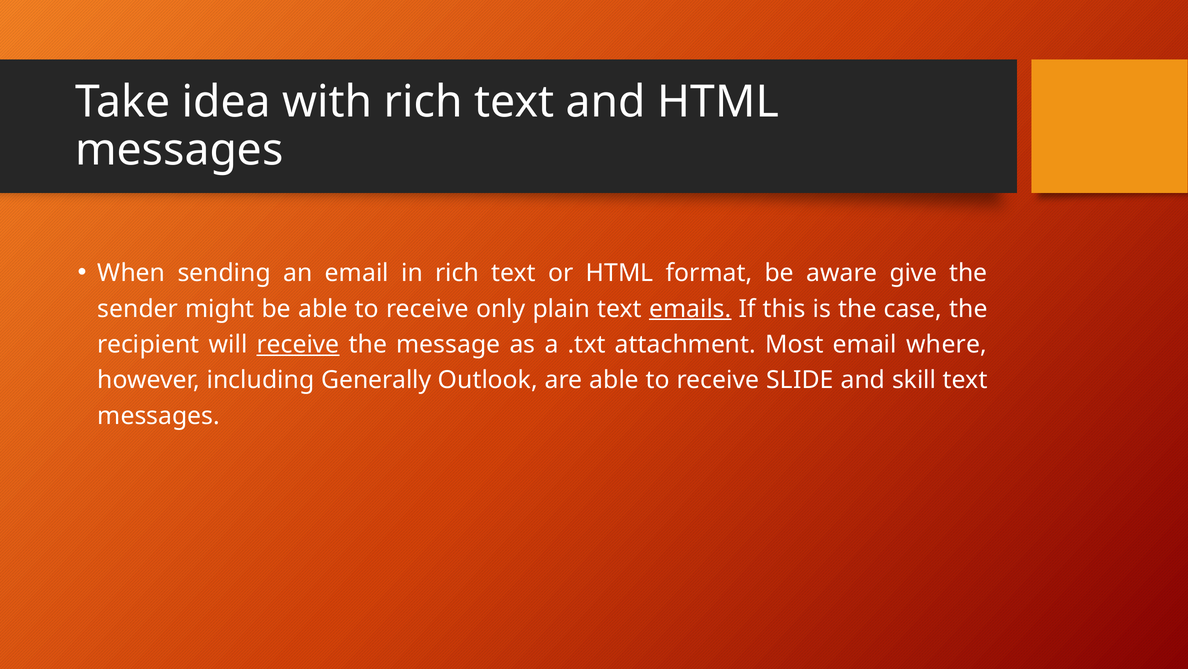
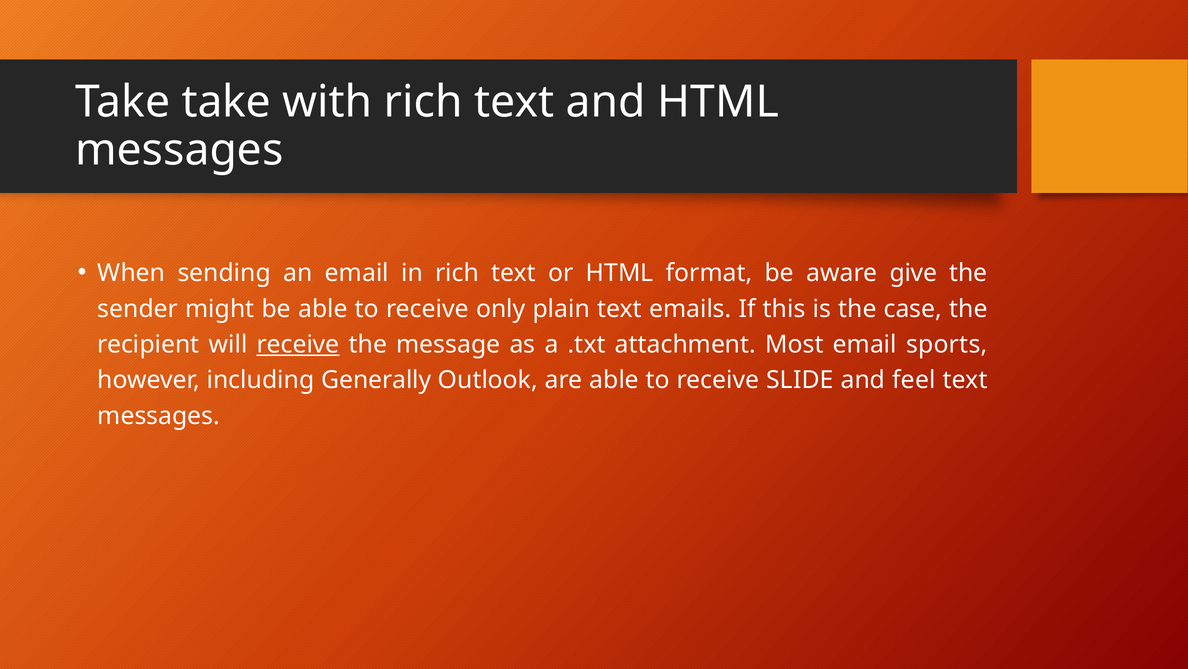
Take idea: idea -> take (226, 102)
emails underline: present -> none (690, 308)
where: where -> sports (947, 344)
skill: skill -> feel (914, 380)
